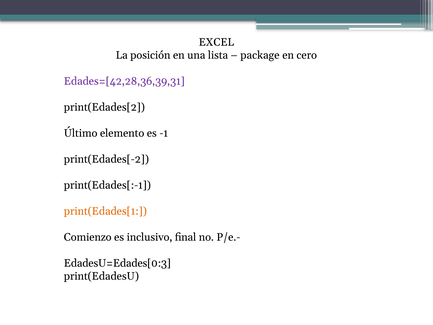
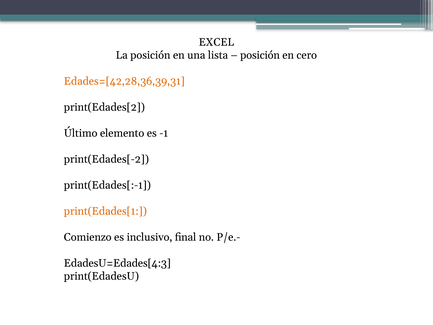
package: package -> posición (260, 55)
Edades=[42,28,36,39,31 colour: purple -> orange (124, 81)
EdadesU=Edades[0:3: EdadesU=Edades[0:3 -> EdadesU=Edades[4:3 (117, 263)
